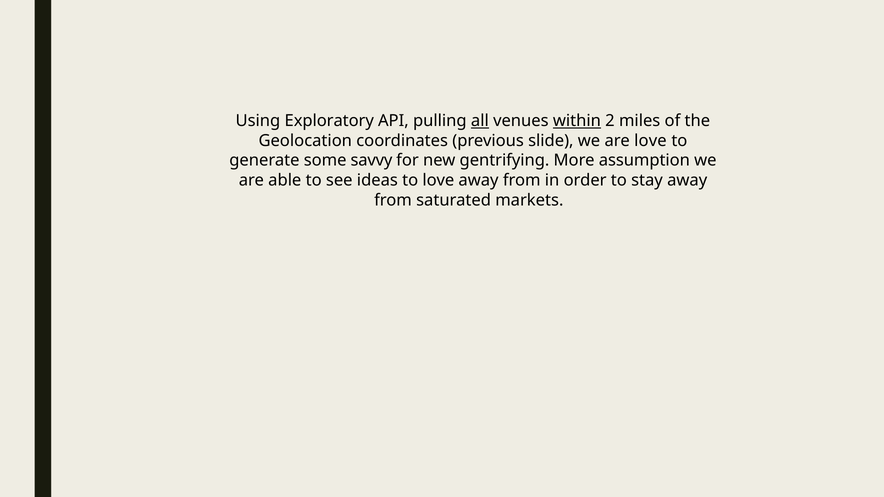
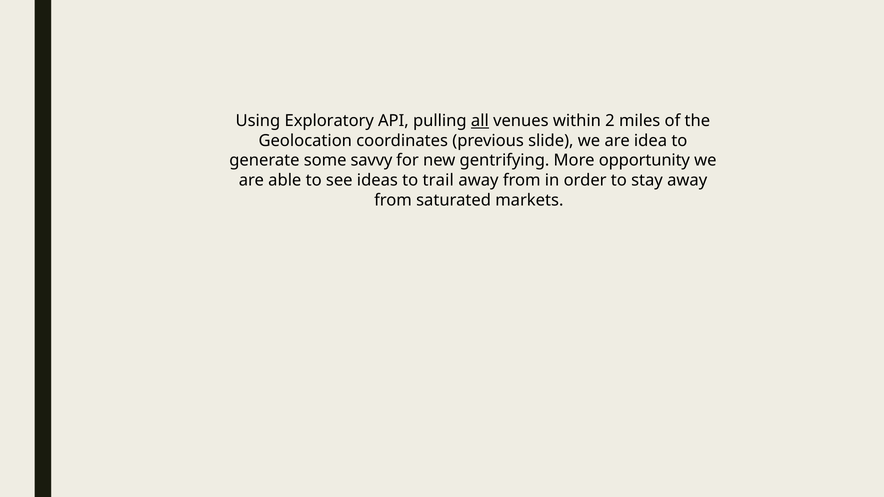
within underline: present -> none (577, 121)
are love: love -> idea (651, 141)
assumption: assumption -> opportunity (644, 161)
to love: love -> trail (438, 180)
